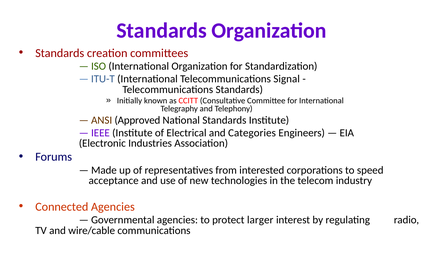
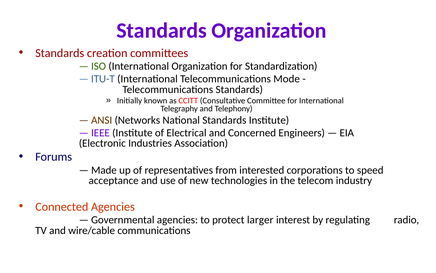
Signal: Signal -> Mode (287, 79)
Approved: Approved -> Networks (137, 120)
Categories: Categories -> Concerned (252, 133)
